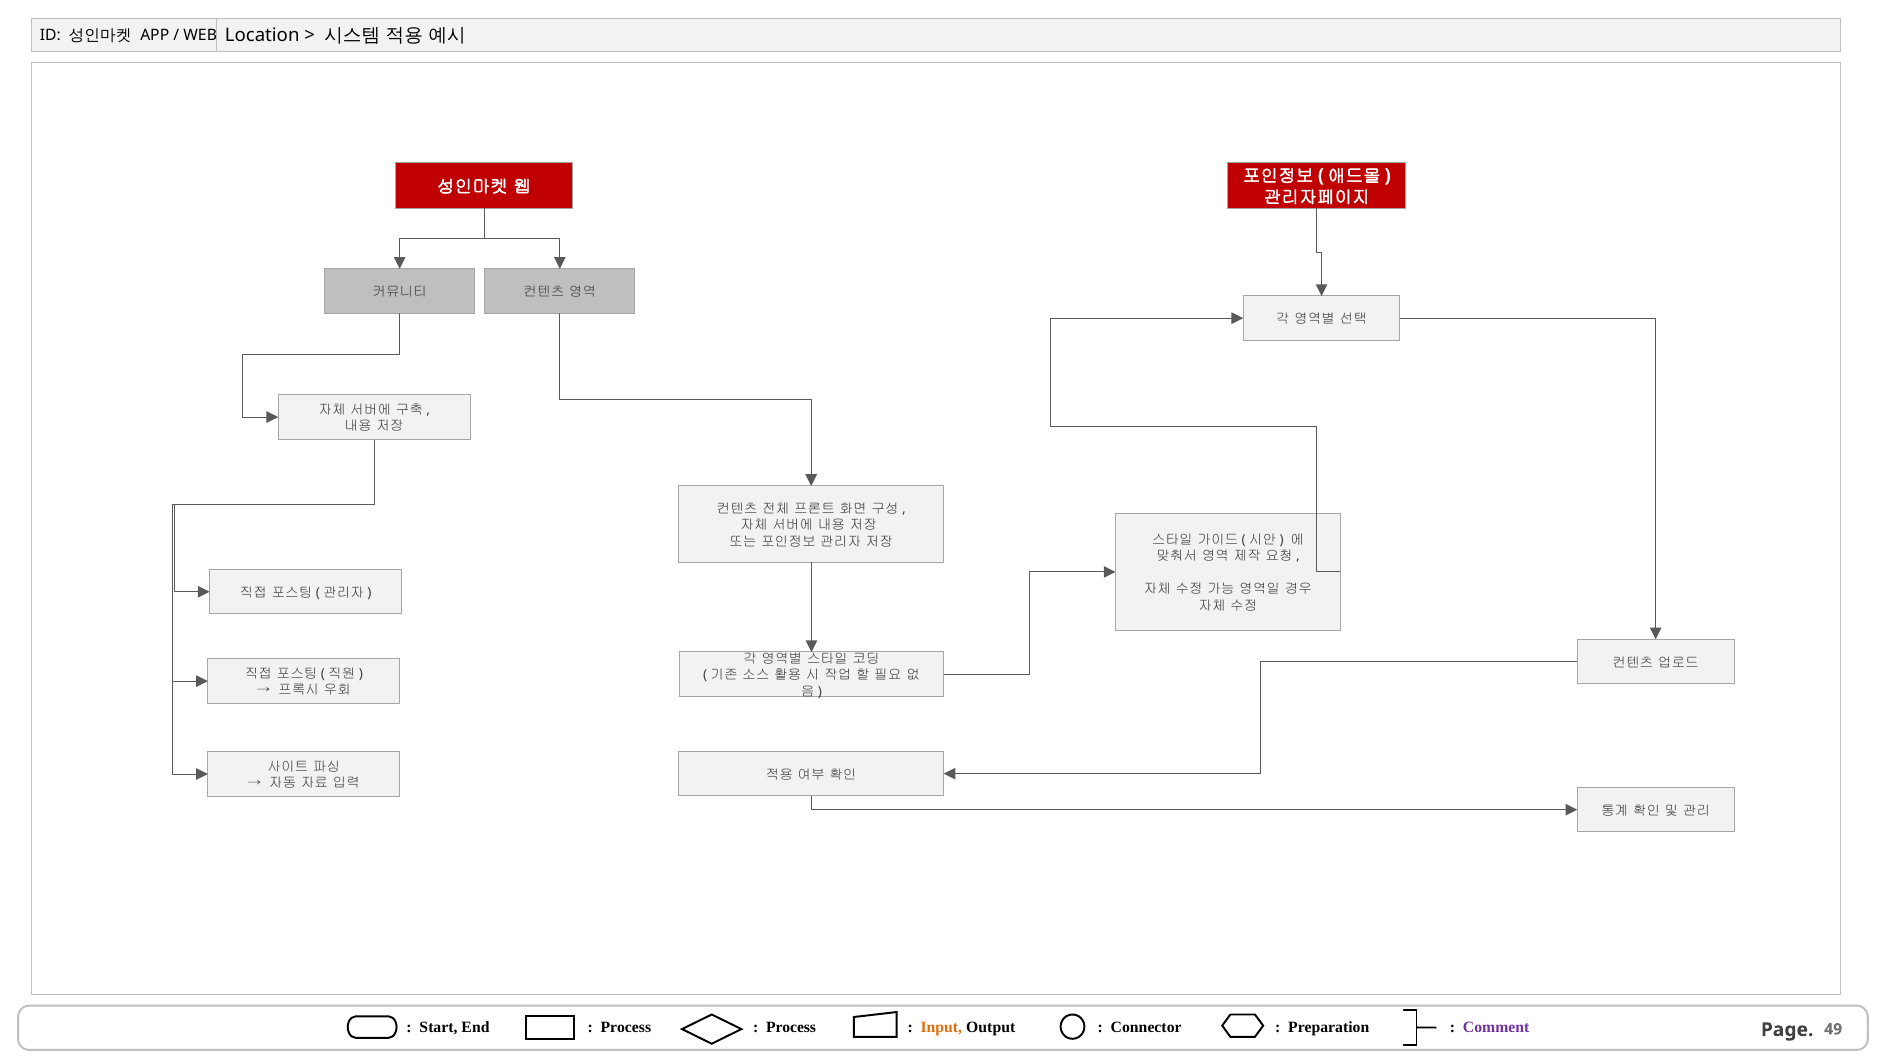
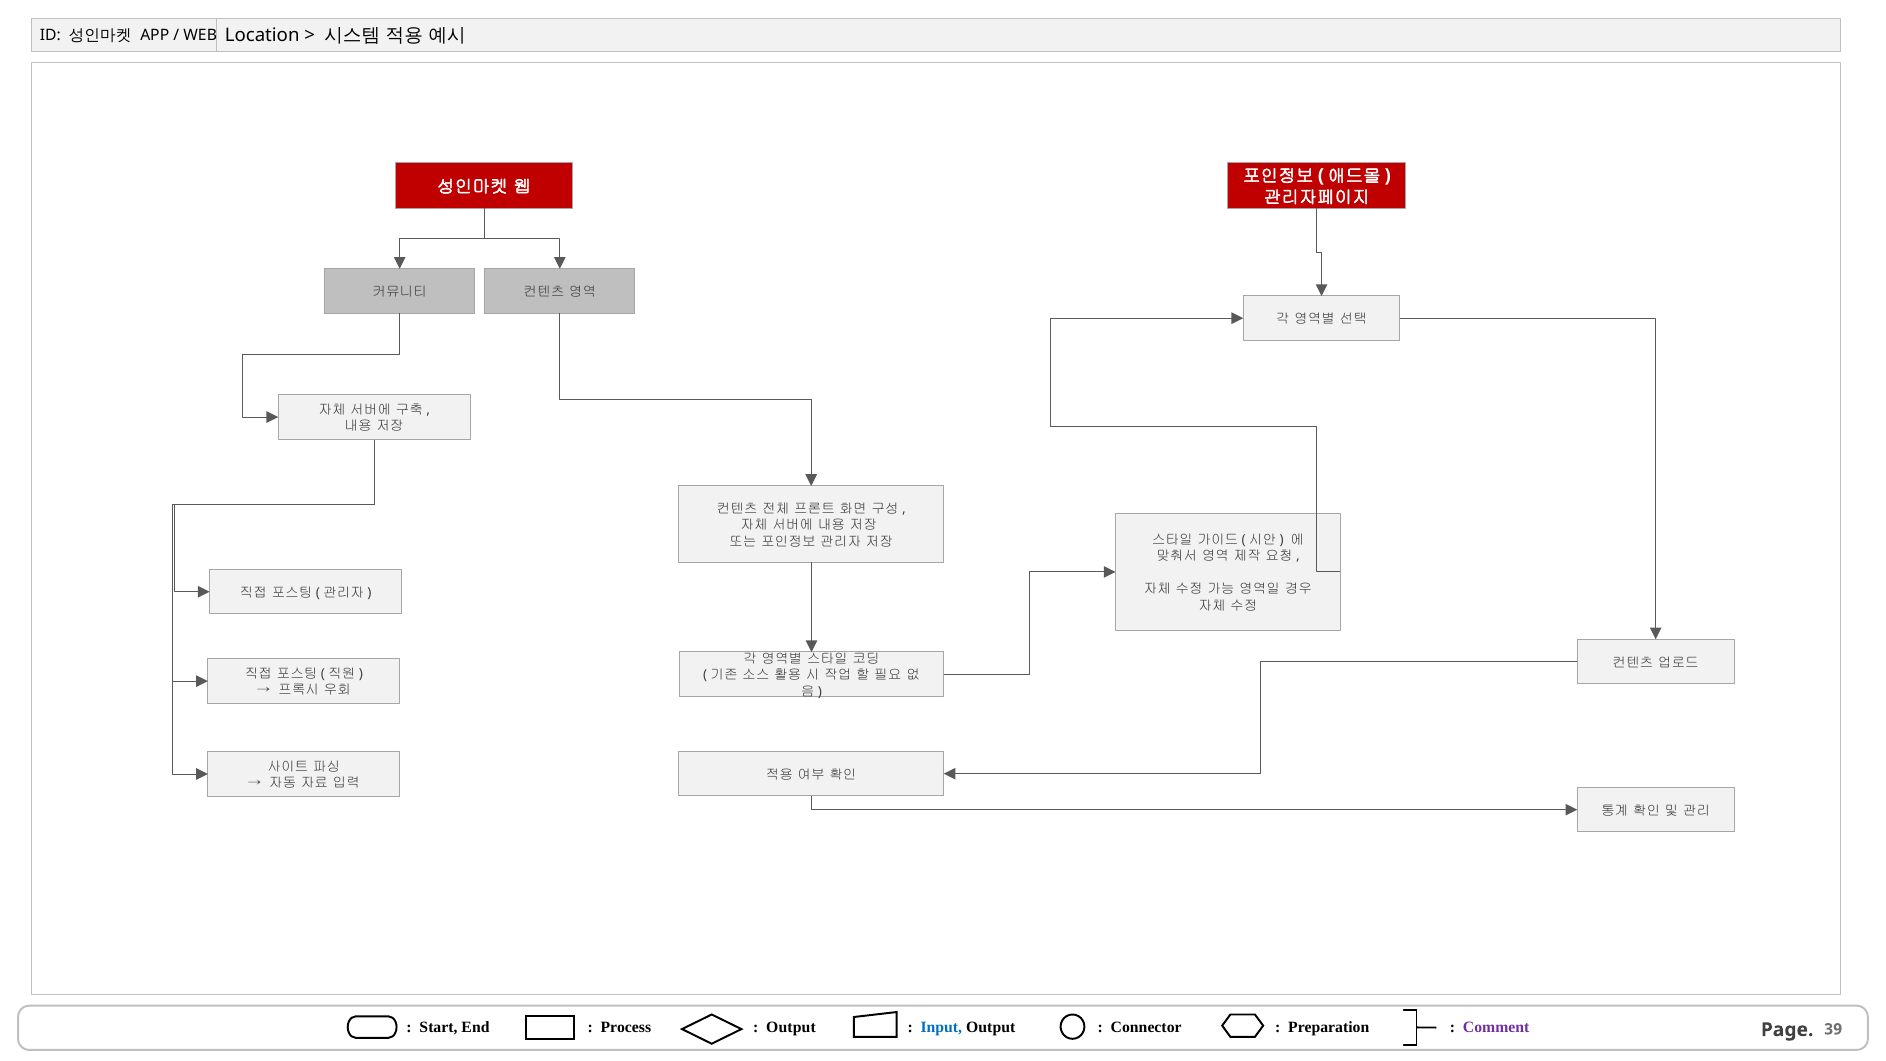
Process: Process -> Output (791, 1028)
Input colour: orange -> blue (941, 1028)
49: 49 -> 39 (1833, 1029)
